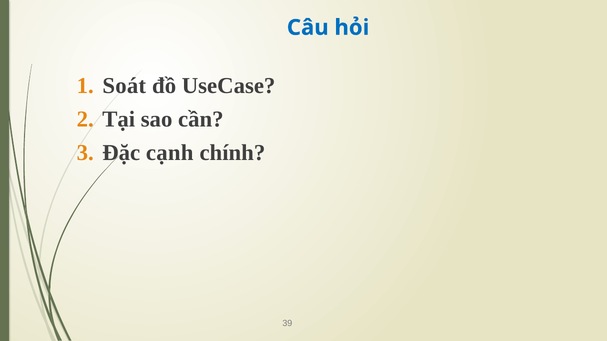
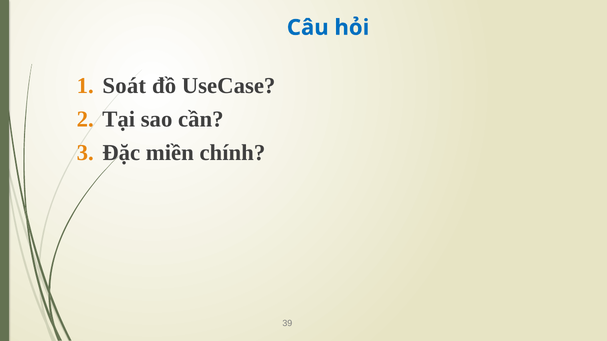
cạnh: cạnh -> miền (170, 153)
